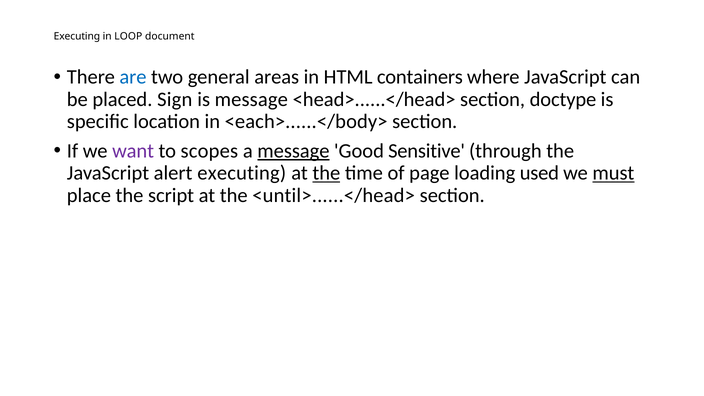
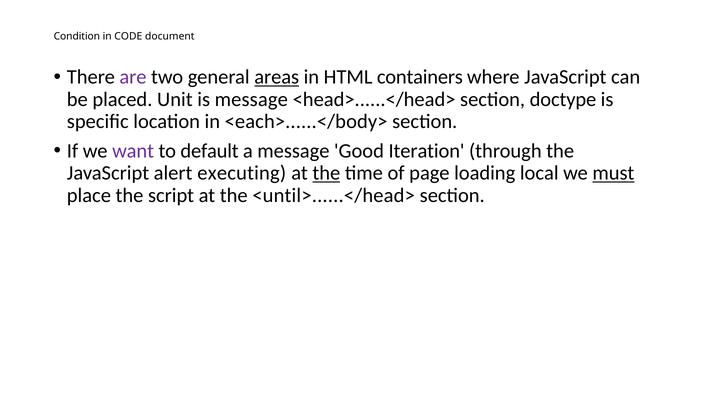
Executing: Executing -> Condition (77, 36)
LOOP: LOOP -> CODE (128, 36)
are colour: blue -> purple (133, 77)
areas underline: none -> present (277, 77)
Sign: Sign -> Unit (175, 99)
scopes: scopes -> default (210, 151)
message underline: present -> none (293, 151)
Sensitive: Sensitive -> Iteration (427, 151)
used: used -> local (539, 173)
